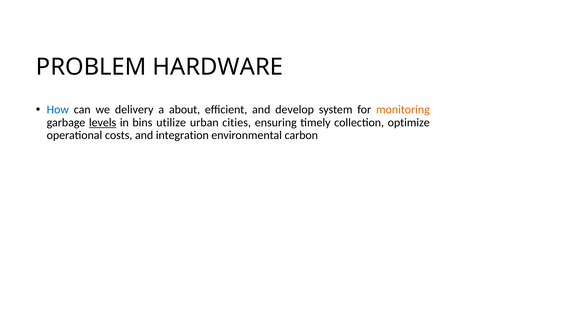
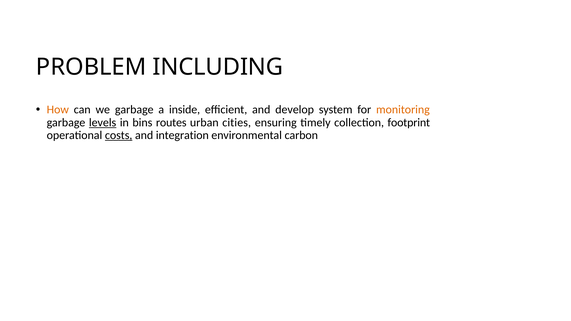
HARDWARE: HARDWARE -> INCLUDING (218, 67)
How colour: blue -> orange (58, 110)
we delivery: delivery -> garbage (134, 110)
about: about -> inside (185, 110)
utilize: utilize -> routes (171, 123)
optimize: optimize -> footprint (409, 123)
costs underline: none -> present (119, 135)
